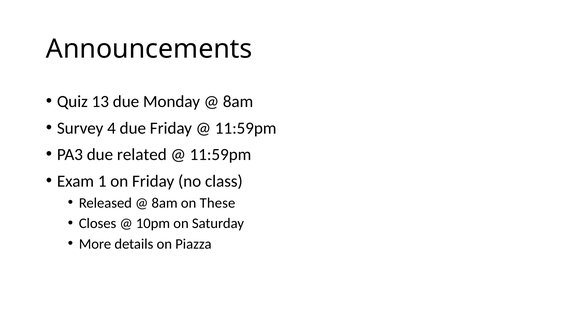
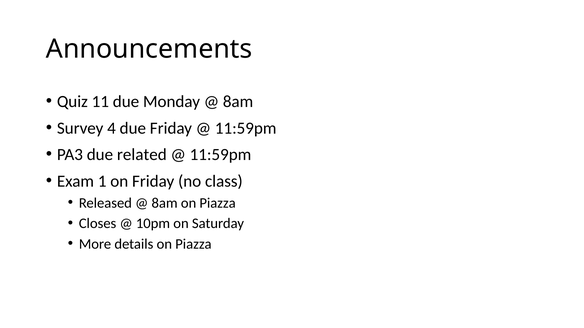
13: 13 -> 11 (100, 102)
8am on These: These -> Piazza (218, 203)
